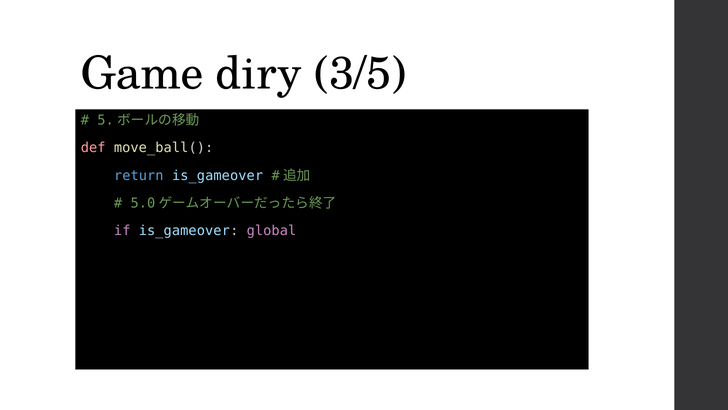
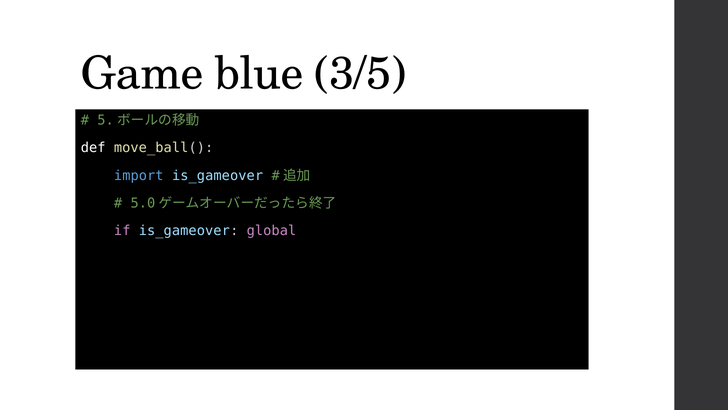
diry: diry -> blue (259, 73)
def colour: pink -> white (93, 148)
return: return -> import (139, 175)
